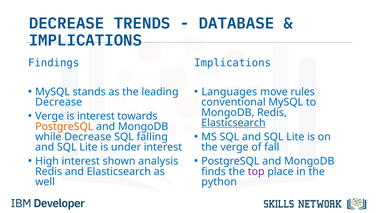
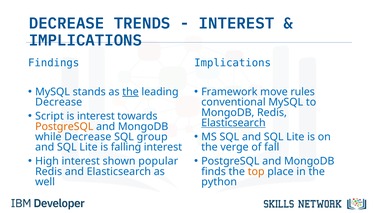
DATABASE: DATABASE -> INTEREST (236, 23)
the underline: none -> present (131, 92)
Languages: Languages -> Framework (229, 92)
Verge: Verge -> Script (49, 116)
falling: falling -> group (152, 137)
under: under -> falling (126, 147)
analysis: analysis -> popular (158, 161)
top colour: purple -> orange (256, 171)
